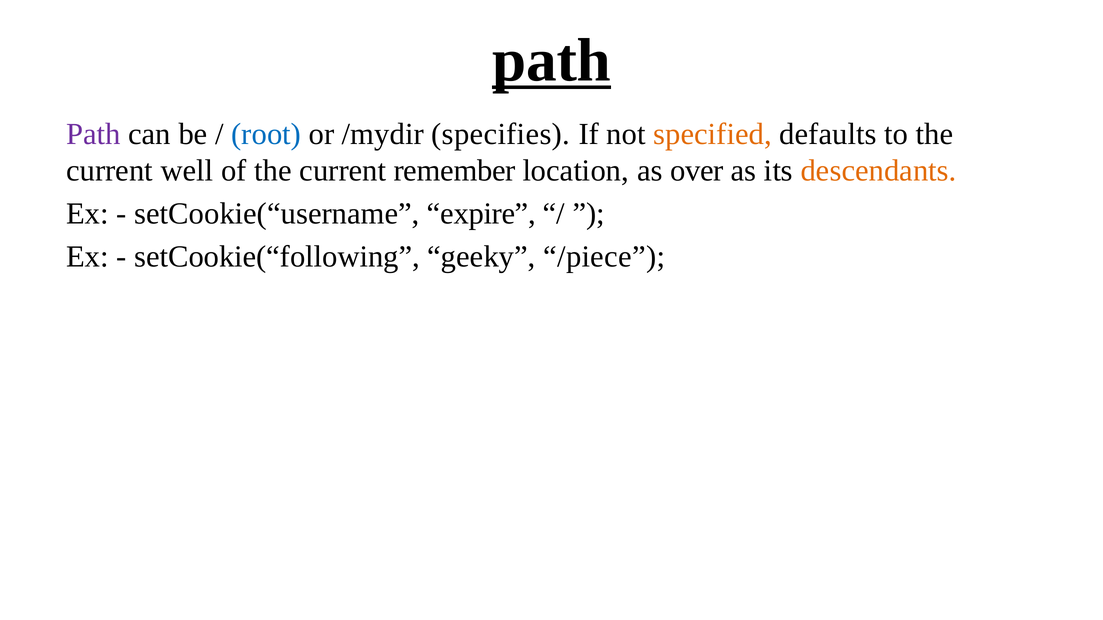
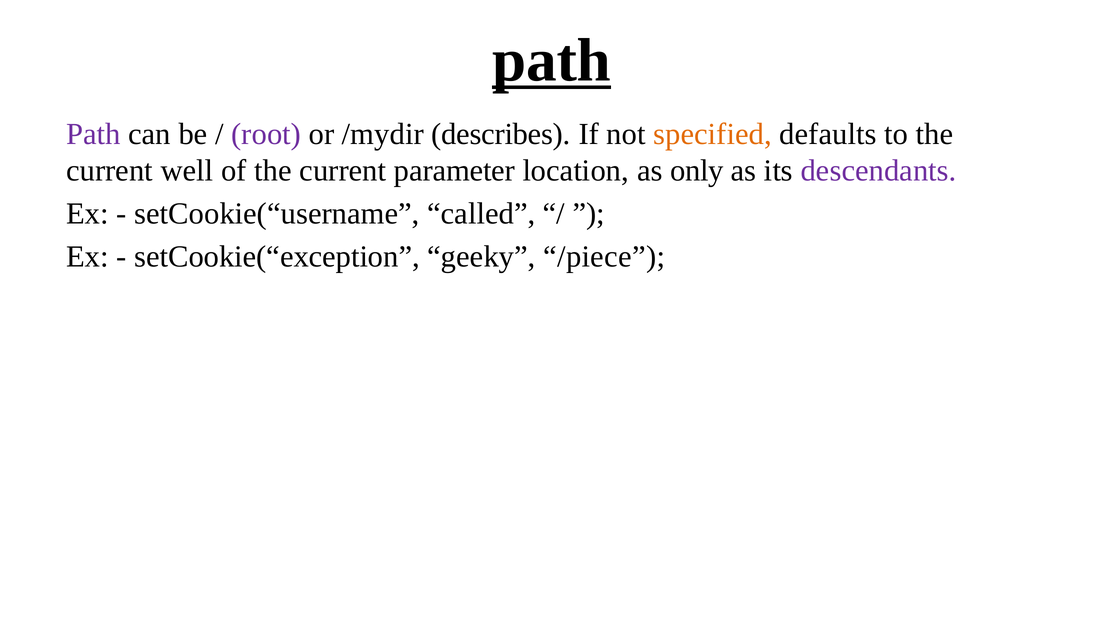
root colour: blue -> purple (266, 134)
specifies: specifies -> describes (501, 134)
remember: remember -> parameter (454, 171)
over: over -> only (697, 171)
descendants colour: orange -> purple (879, 171)
expire: expire -> called (481, 214)
setCookie(“following: setCookie(“following -> setCookie(“exception (277, 257)
